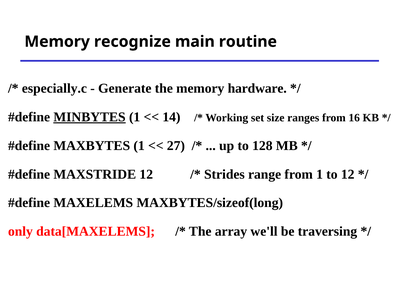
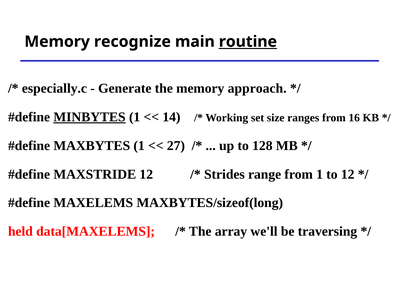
routine underline: none -> present (248, 42)
hardware: hardware -> approach (257, 88)
only: only -> held (20, 232)
